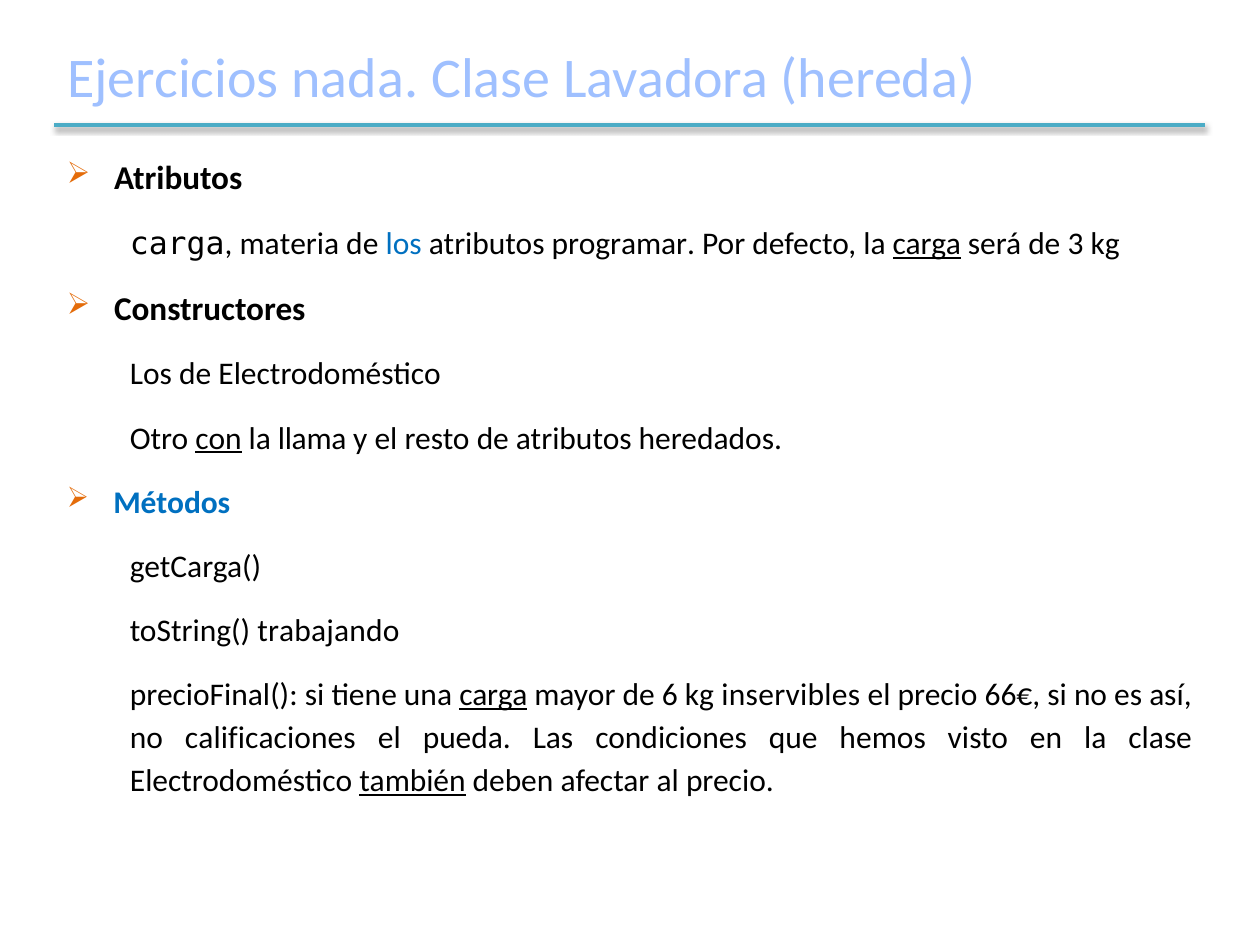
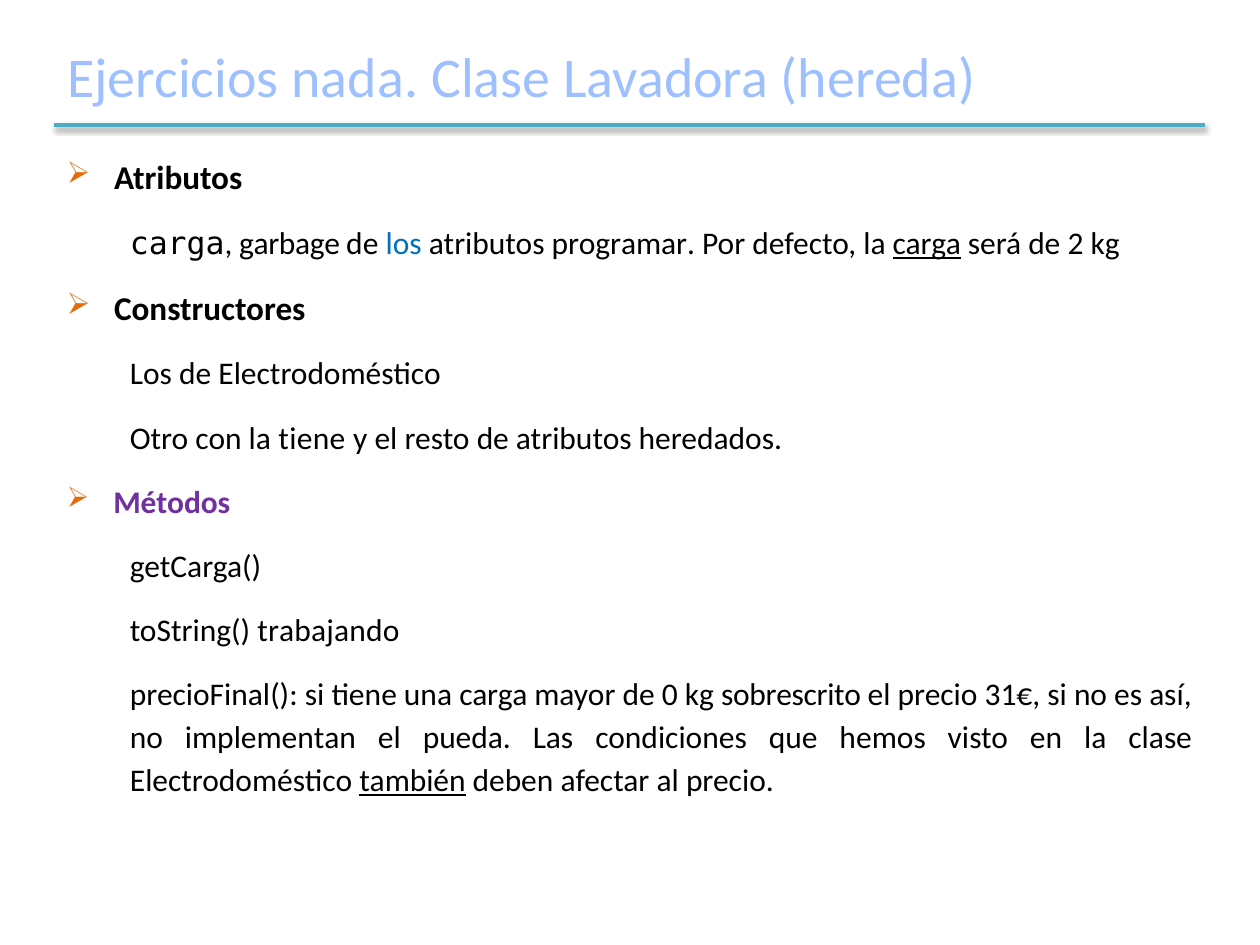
materia: materia -> garbage (290, 244)
3: 3 -> 2 (1076, 244)
con underline: present -> none (219, 439)
la llama: llama -> tiene (312, 439)
Métodos colour: blue -> purple (172, 503)
carga underline: present -> none (493, 695)
6: 6 -> 0 (670, 695)
inservibles: inservibles -> sobrescrito (791, 695)
66€: 66€ -> 31€ (1012, 695)
calificaciones: calificaciones -> implementan (270, 738)
